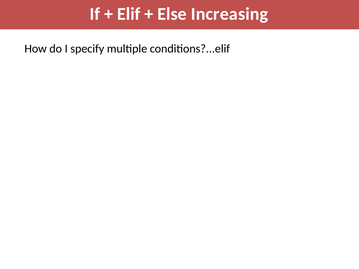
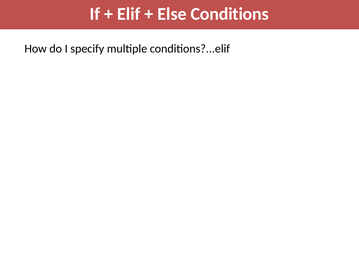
Increasing: Increasing -> Conditions (230, 14)
